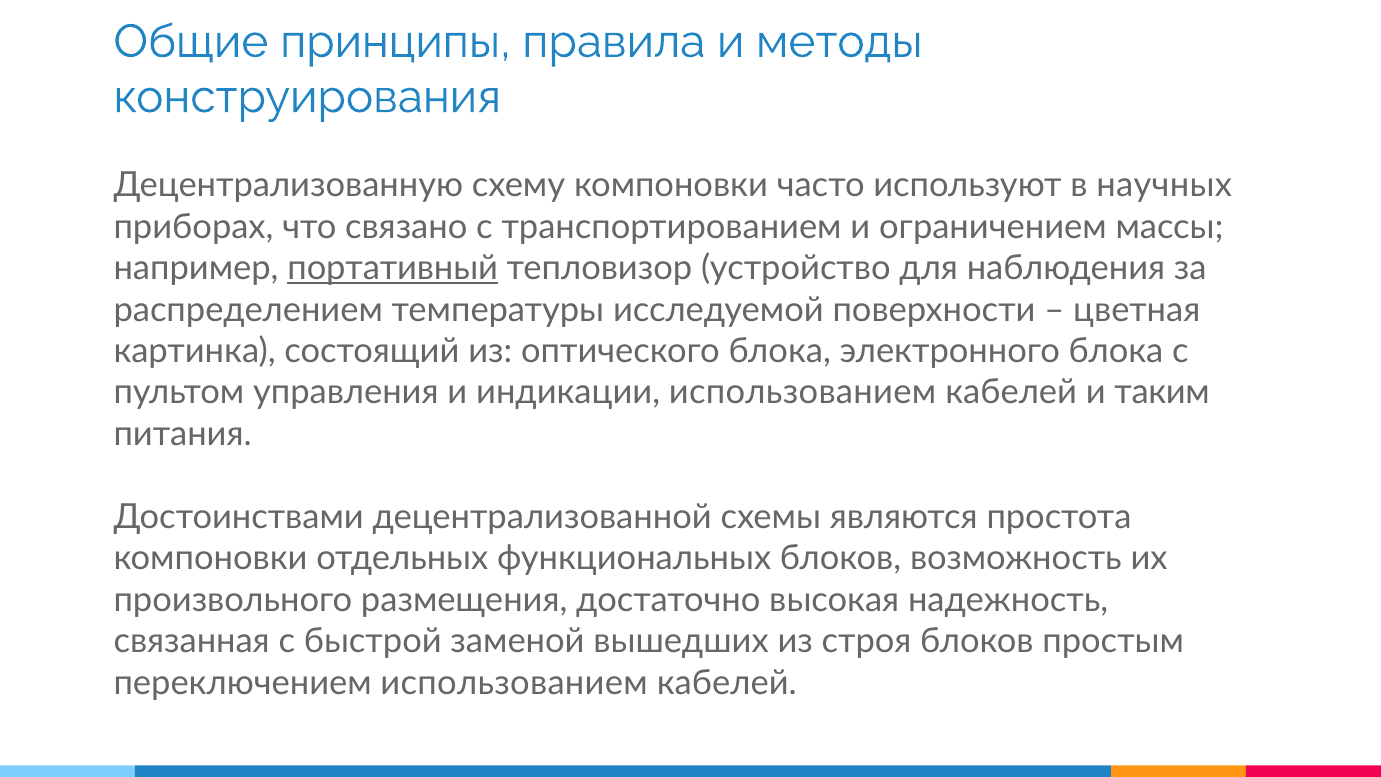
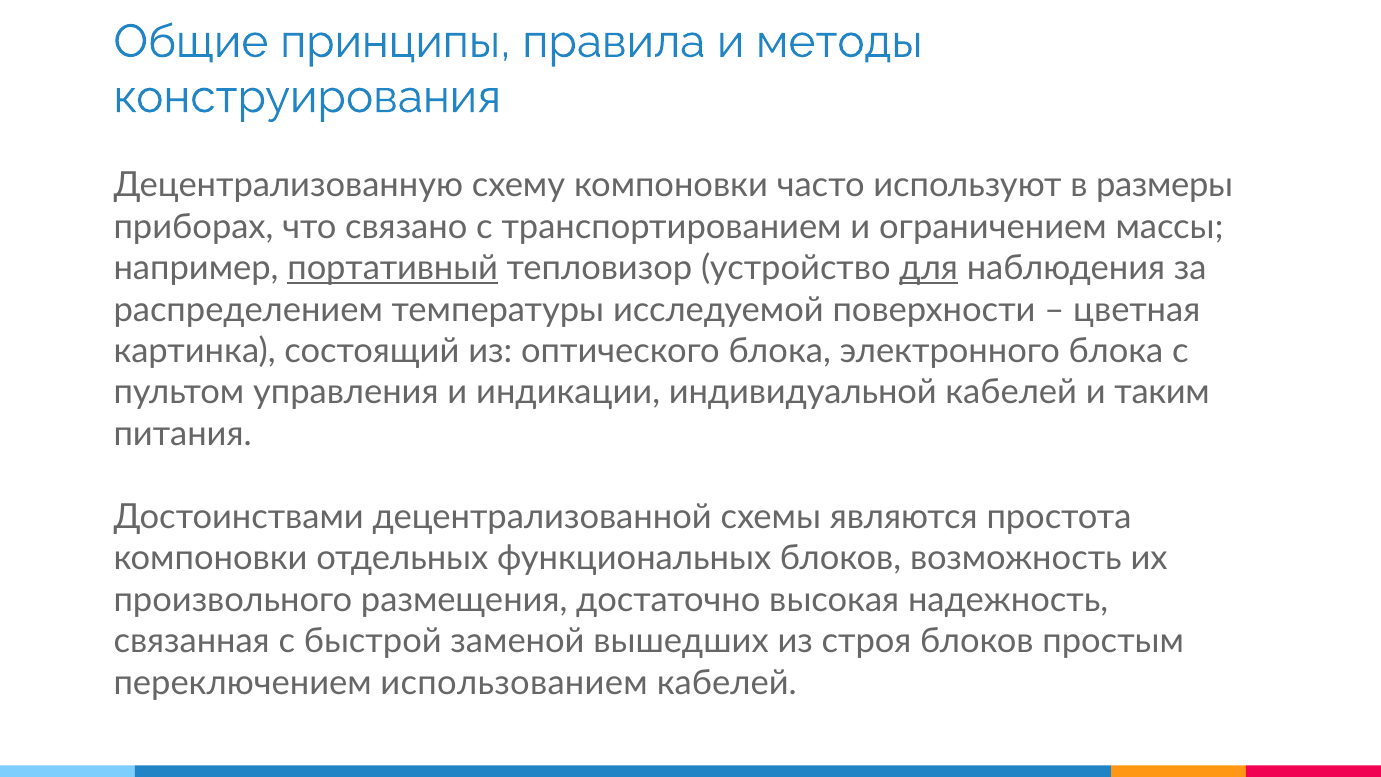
научных: научных -> размеры (1165, 185)
для underline: none -> present (929, 268)
индикации использованием: использованием -> индивидуальной (803, 393)
